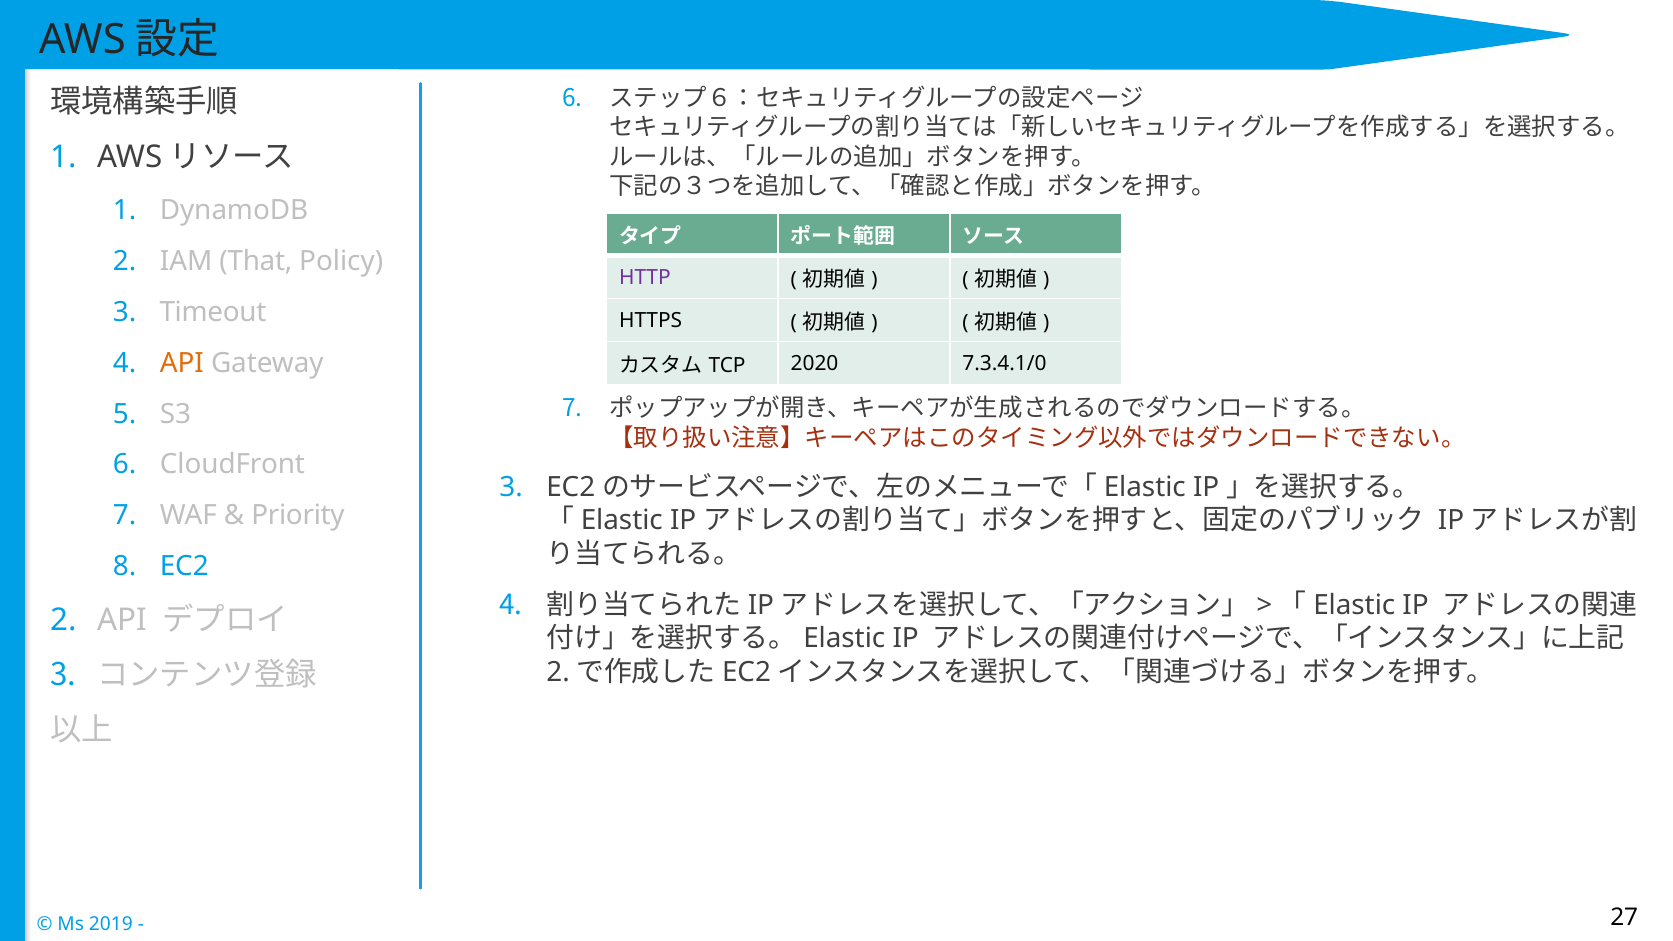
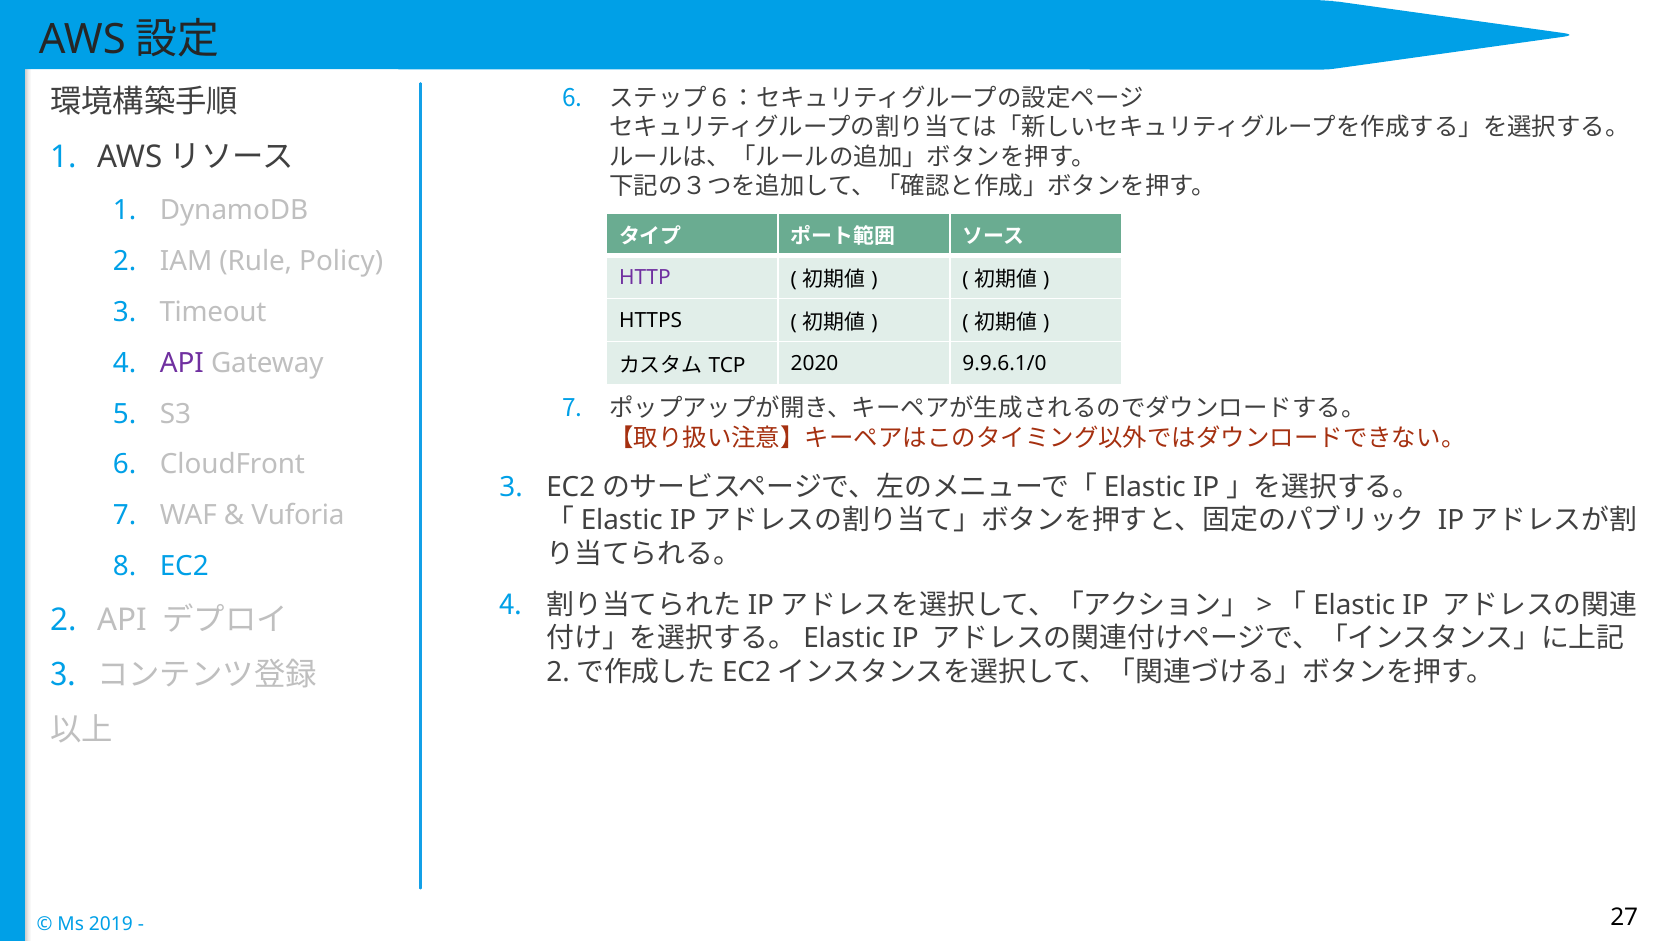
That: That -> Rule (256, 261)
API colour: orange -> purple (182, 363)
7.3.4.1/0: 7.3.4.1/0 -> 9.9.6.1/0 (1004, 363)
Priority: Priority -> Vuforia (298, 516)
